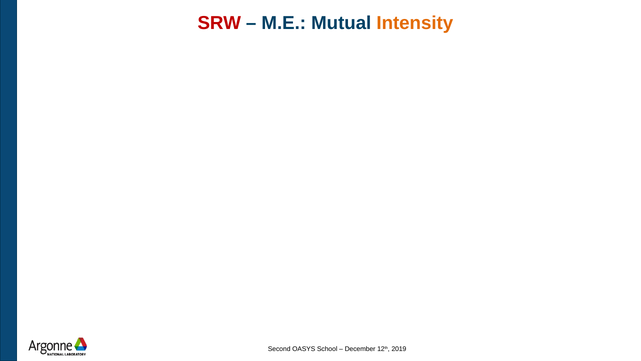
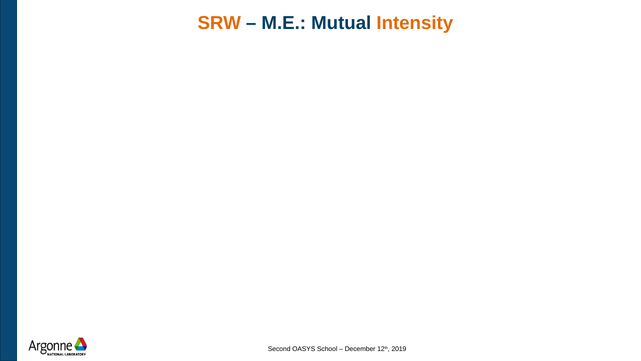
SRW colour: red -> orange (219, 23)
